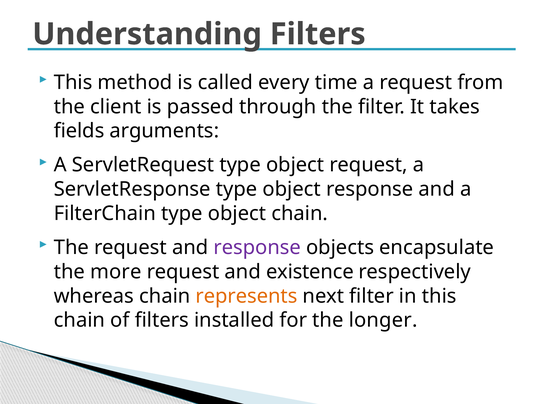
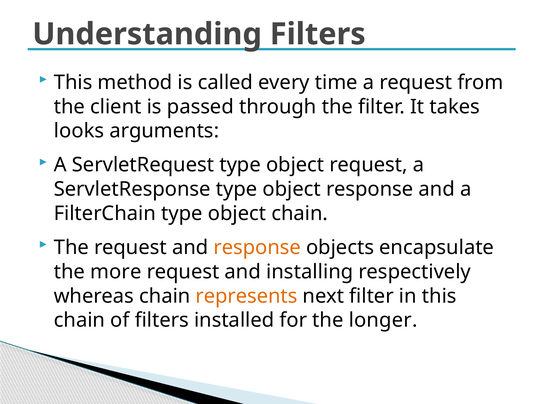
fields: fields -> looks (79, 131)
response colour: purple -> orange (257, 248)
existence: existence -> installing (310, 272)
